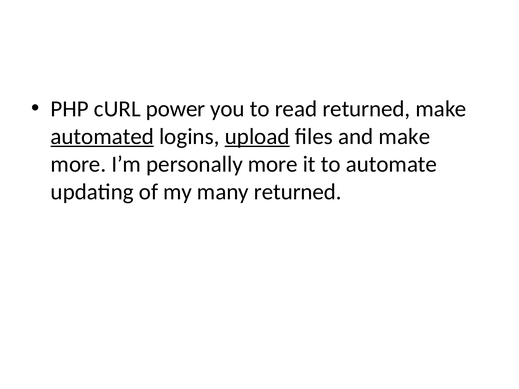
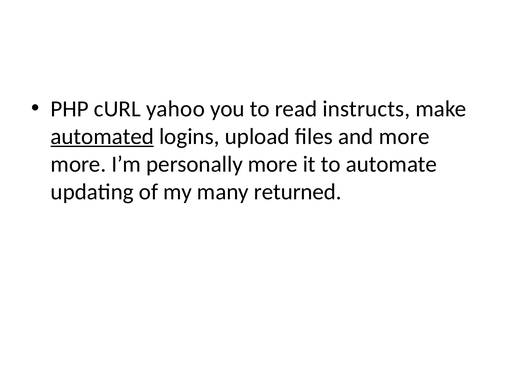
power: power -> yahoo (175, 109)
read returned: returned -> instructs (366, 109)
upload underline: present -> none (257, 137)
and make: make -> more (404, 137)
